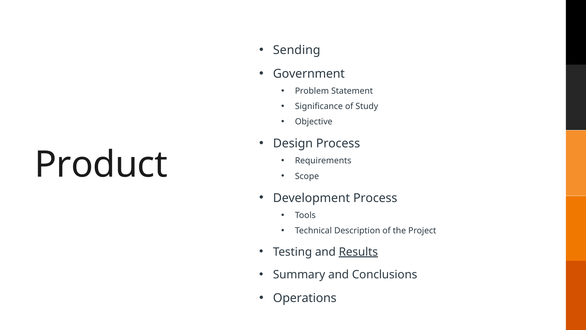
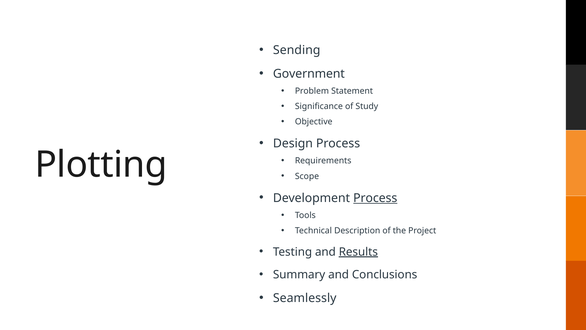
Product: Product -> Plotting (101, 164)
Process underline: none -> present (375, 198)
Operations: Operations -> Seamlessly (305, 298)
